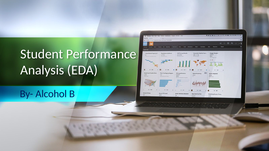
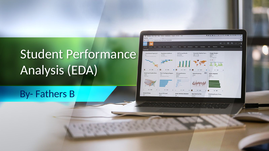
Alcohol: Alcohol -> Fathers (51, 94)
